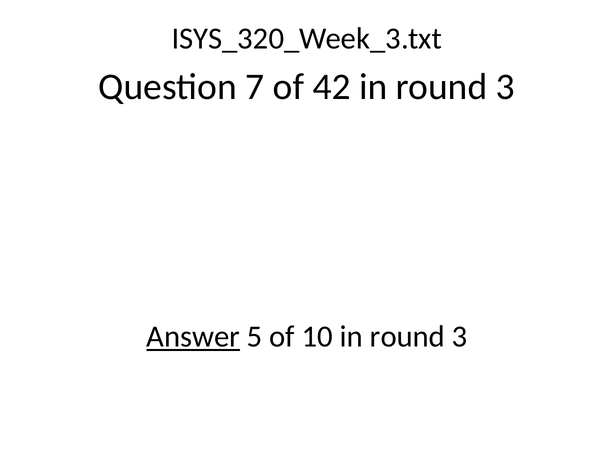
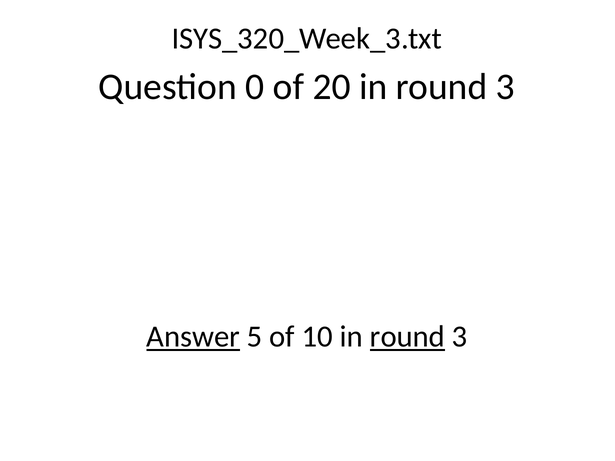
7: 7 -> 0 (255, 87)
42: 42 -> 20 (332, 87)
round underline: none -> present (407, 337)
